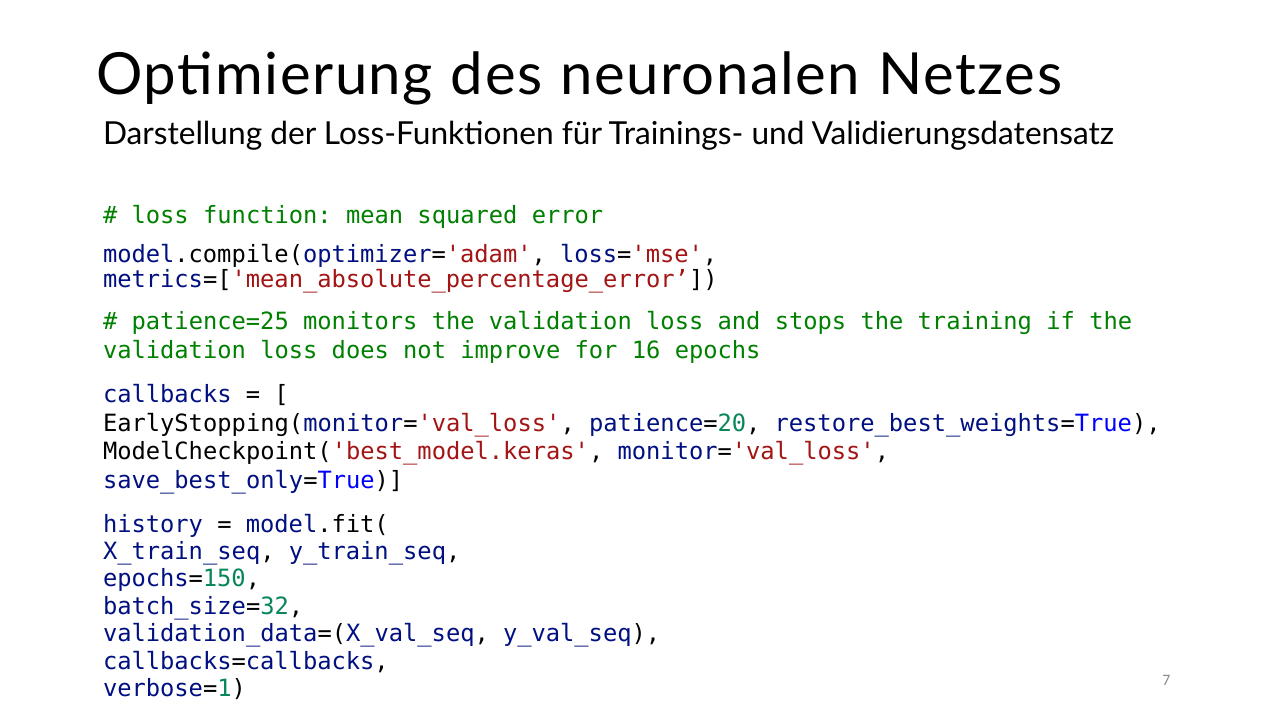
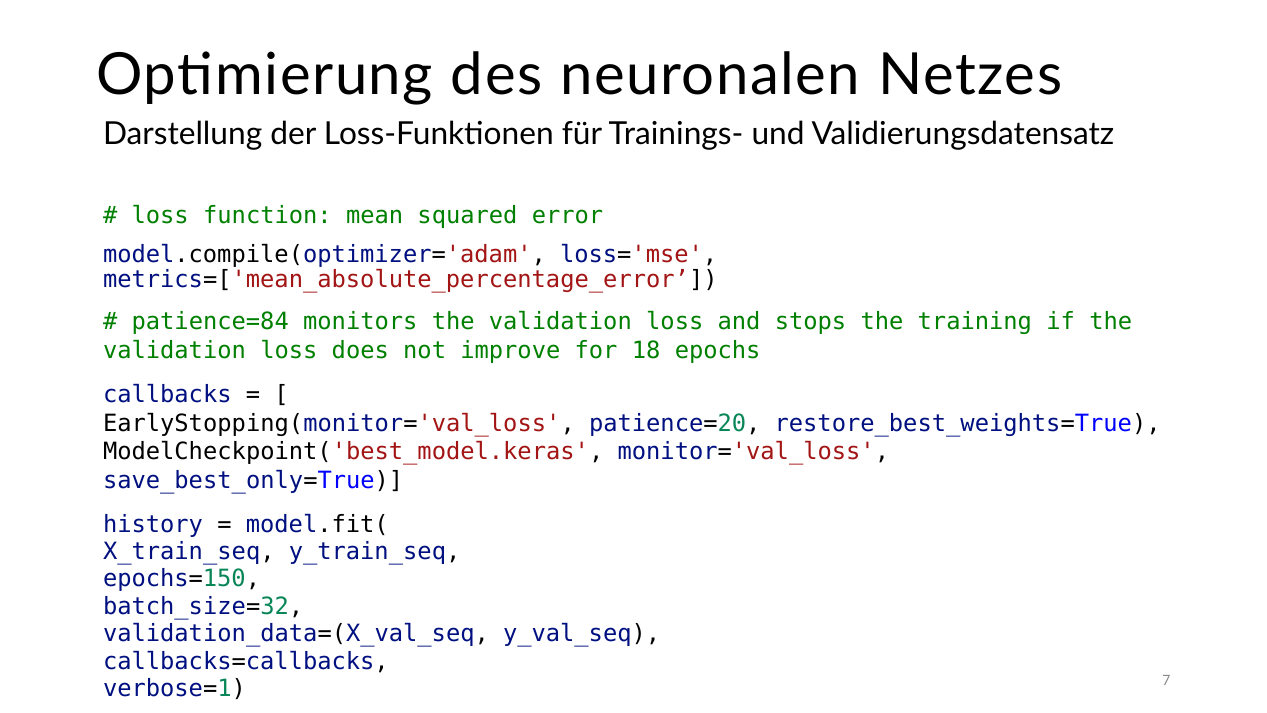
patience=25: patience=25 -> patience=84 (210, 322)
16: 16 -> 18 (646, 350)
